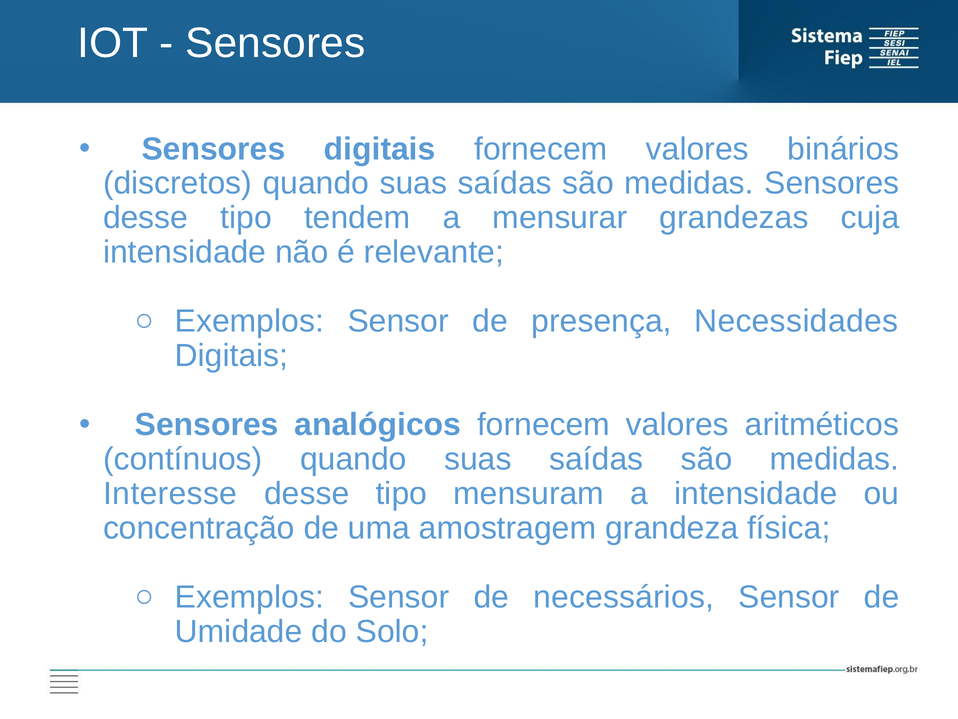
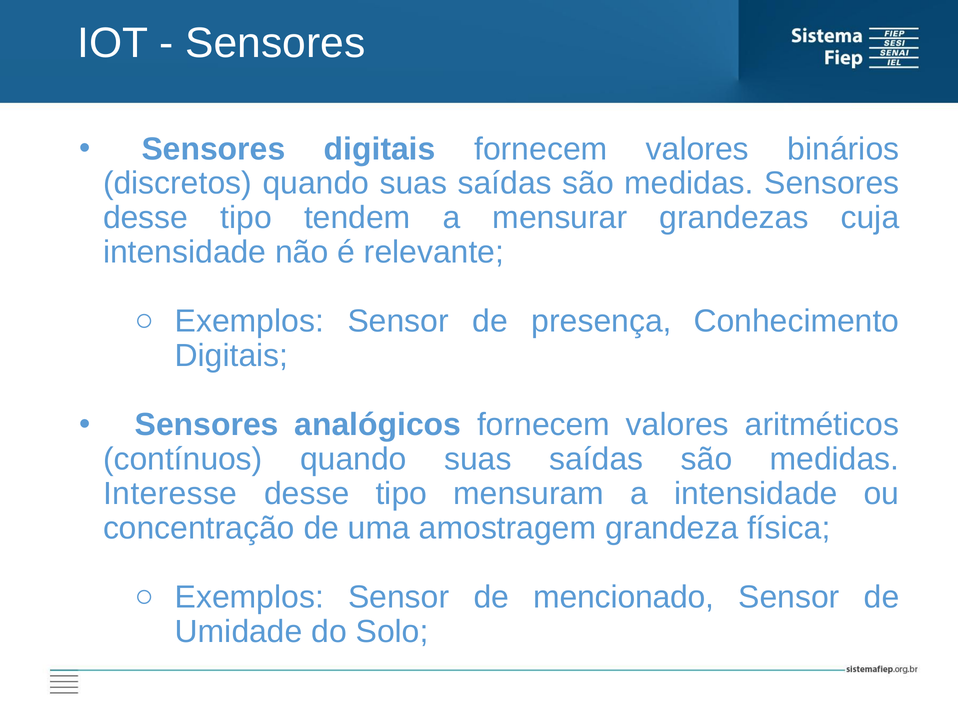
Necessidades: Necessidades -> Conhecimento (796, 321)
necessários: necessários -> mencionado (624, 597)
